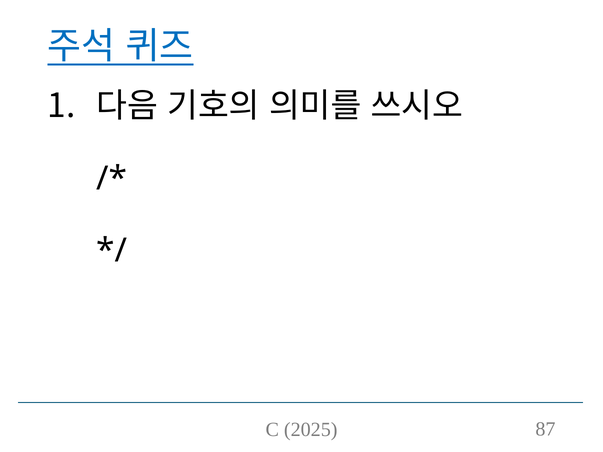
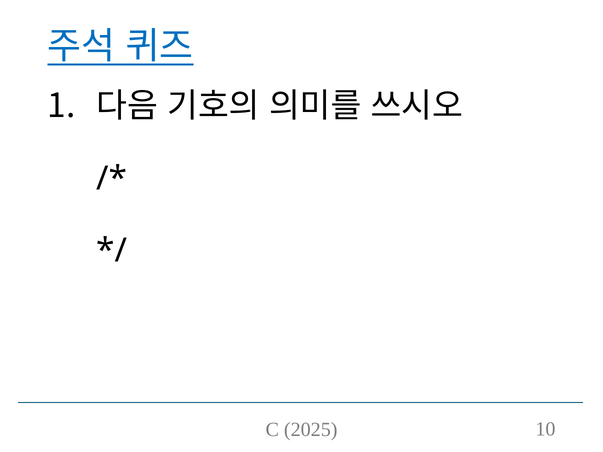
87: 87 -> 10 (545, 430)
